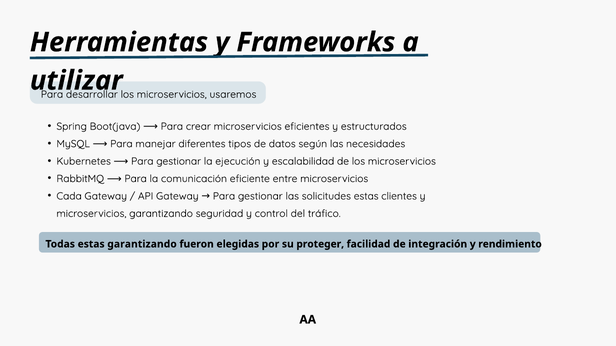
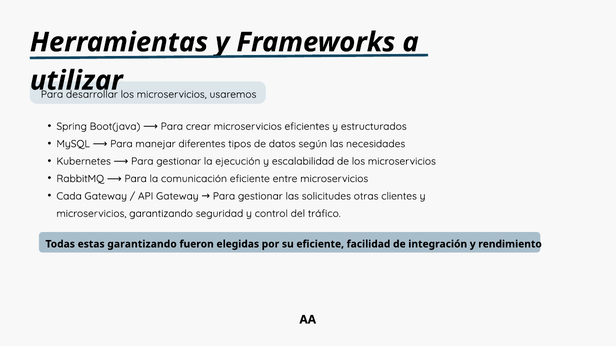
solicitudes estas: estas -> otras (366, 196)
su proteger: proteger -> eficiente (320, 244)
